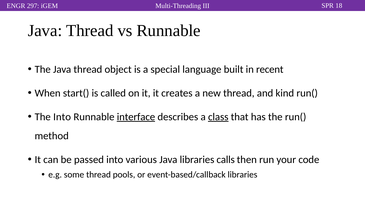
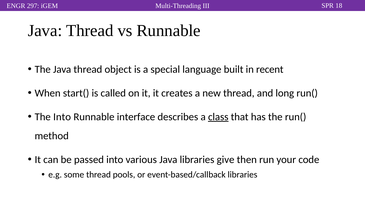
kind: kind -> long (285, 93)
interface underline: present -> none (136, 117)
calls: calls -> give (226, 160)
